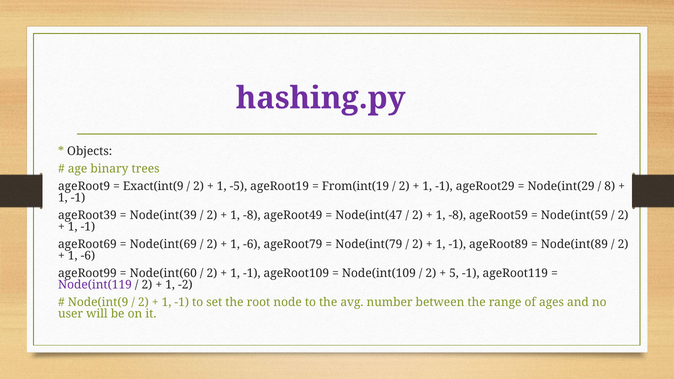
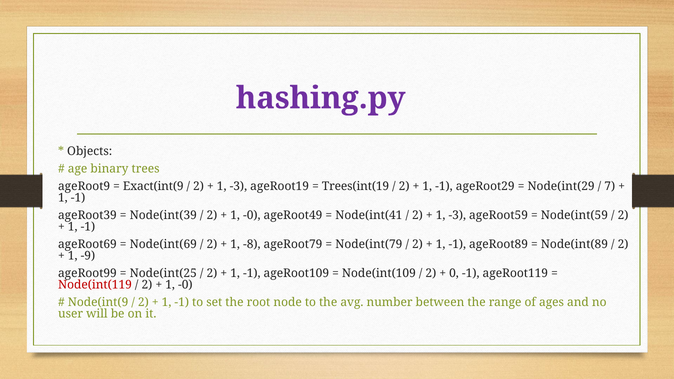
-5: -5 -> -3 (238, 186)
From(int(19: From(int(19 -> Trees(int(19 (356, 186)
8: 8 -> 7 (610, 186)
-8: -8 -> -0 (252, 215)
Node(int(47: Node(int(47 -> Node(int(41 (369, 215)
-8: -8 -> -3 (457, 215)
-6: -6 -> -8 (252, 244)
-6: -6 -> -9 (88, 256)
Node(int(60: Node(int(60 -> Node(int(25 (163, 273)
5: 5 -> 0 (454, 273)
Node(int(119 colour: purple -> red (95, 285)
-2: -2 -> -0 (185, 285)
